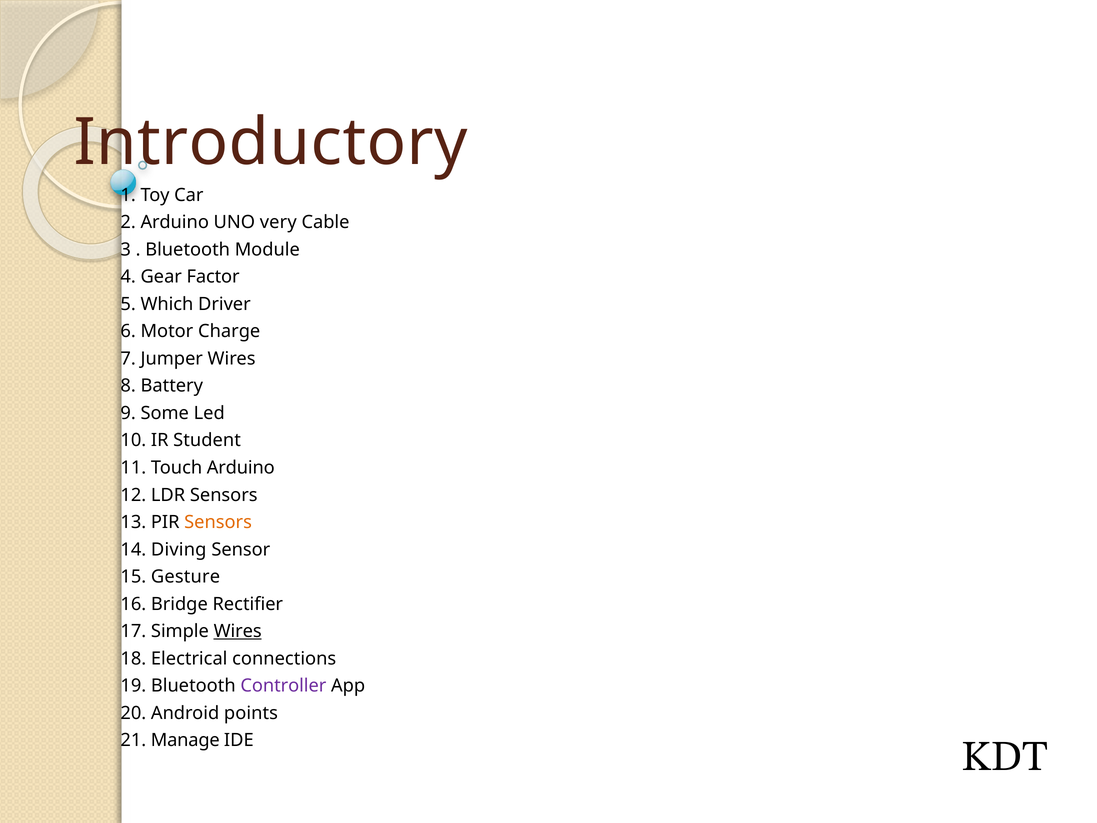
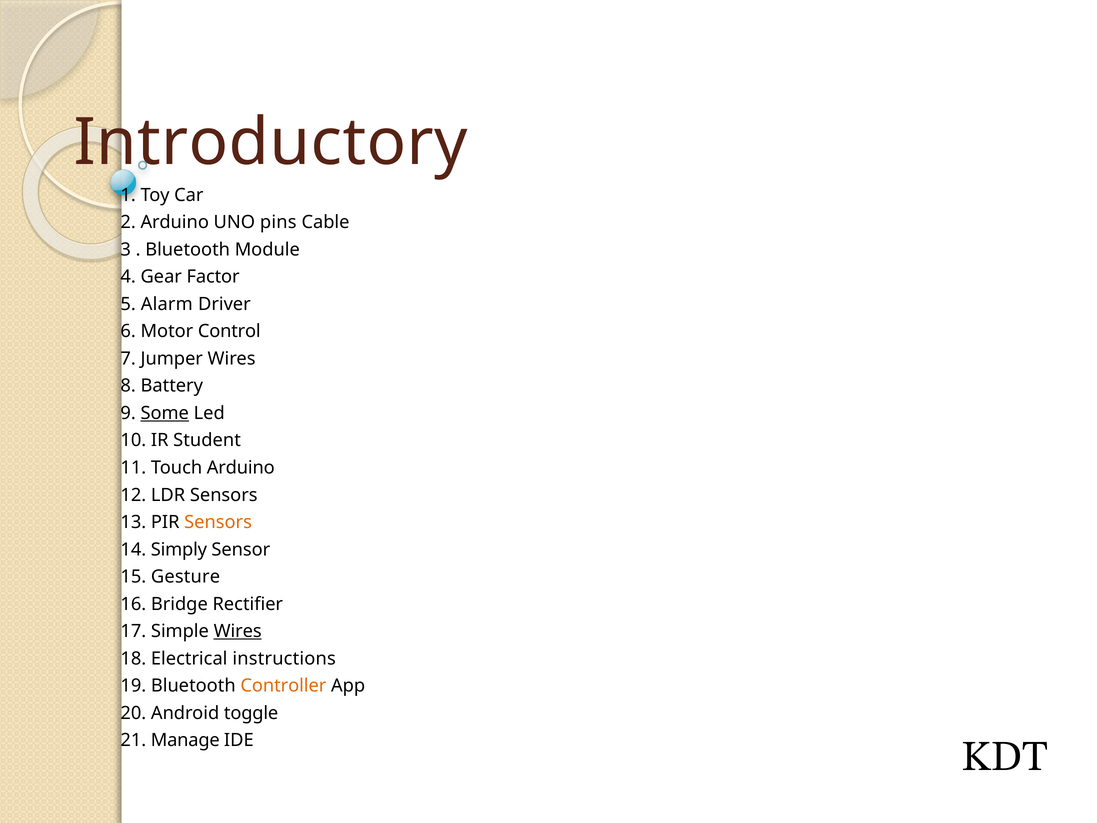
very: very -> pins (278, 222)
Which: Which -> Alarm (167, 304)
Charge: Charge -> Control (229, 331)
Some underline: none -> present (165, 413)
Diving: Diving -> Simply (179, 549)
connections: connections -> instructions (284, 658)
Controller colour: purple -> orange (283, 686)
points: points -> toggle (251, 713)
